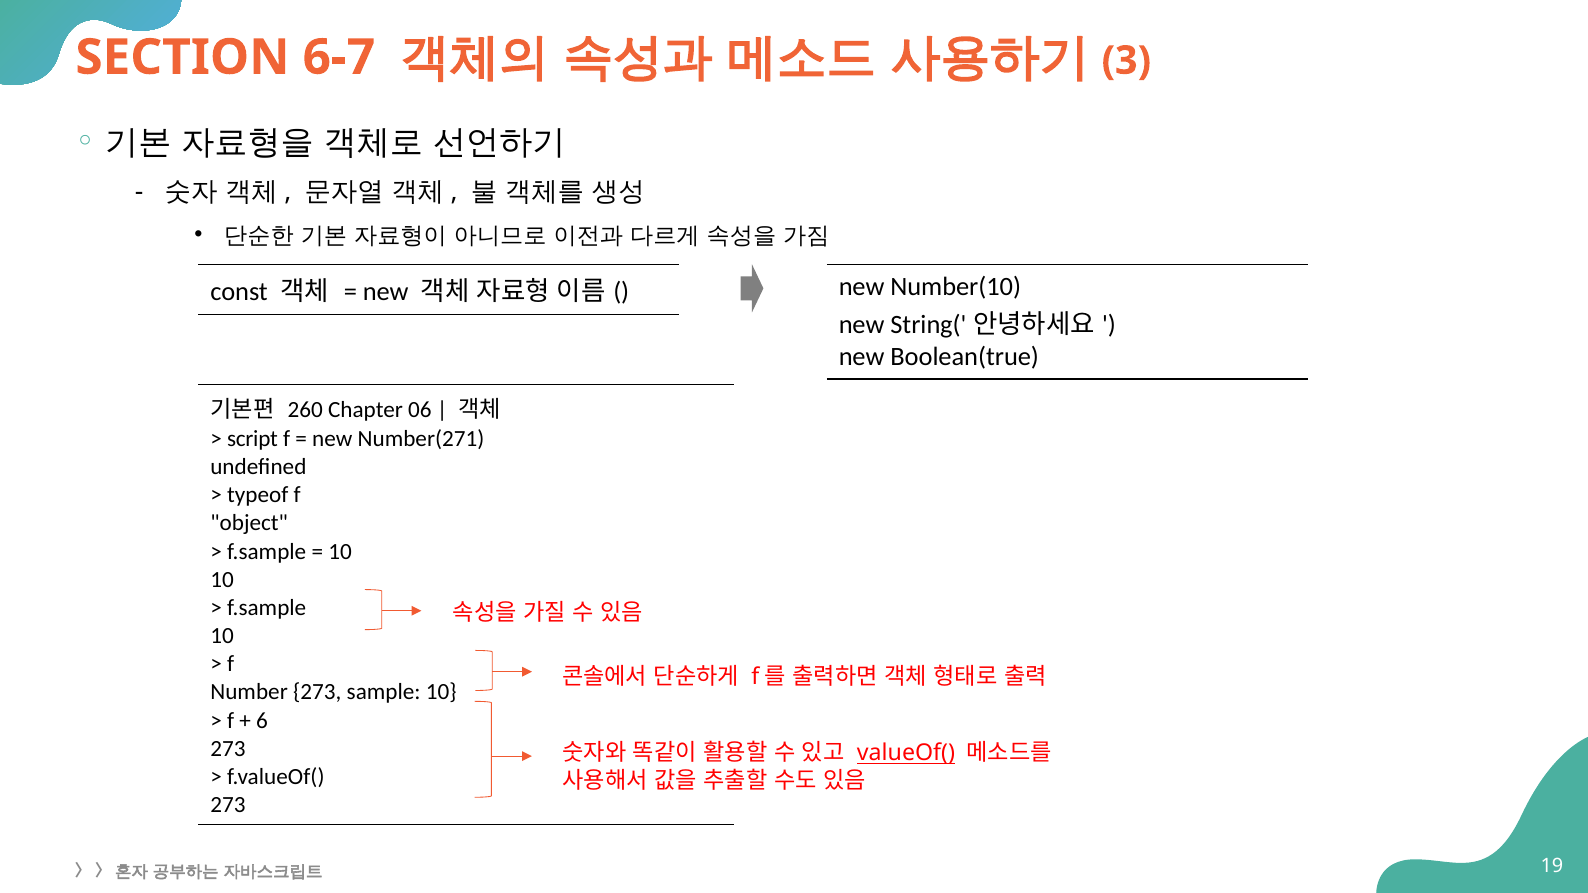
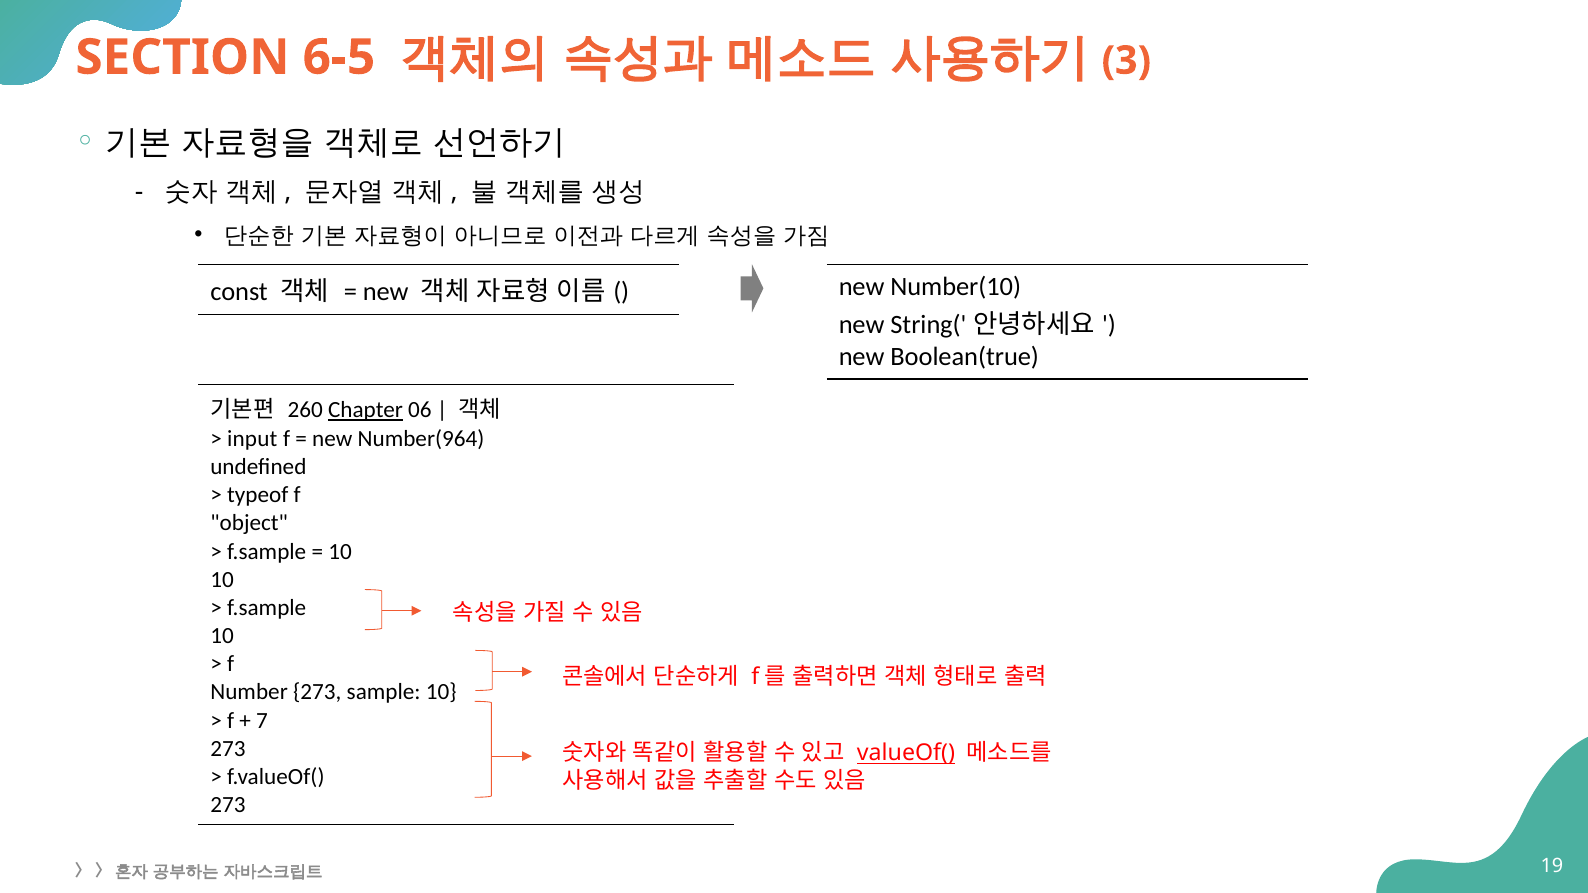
6-7: 6-7 -> 6-5 (339, 57)
Chapter underline: none -> present (366, 410)
script: script -> input (252, 439)
Number(271: Number(271 -> Number(964 (421, 439)
6: 6 -> 7 (262, 721)
